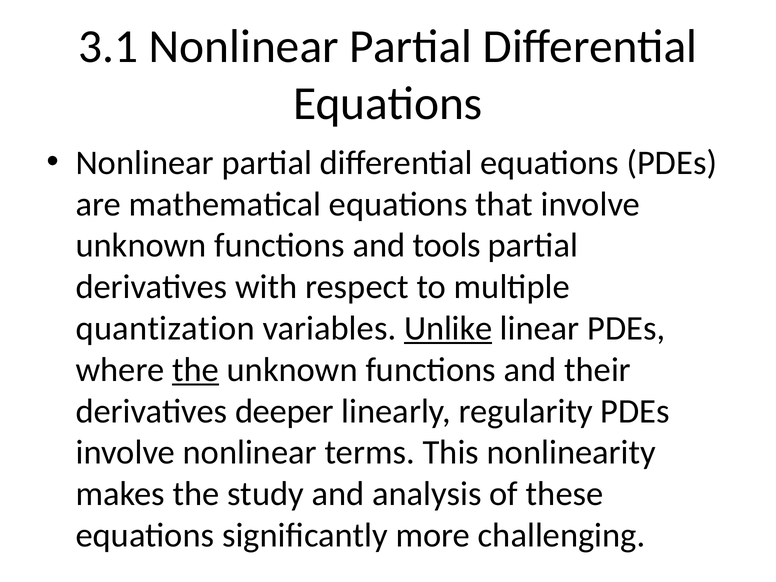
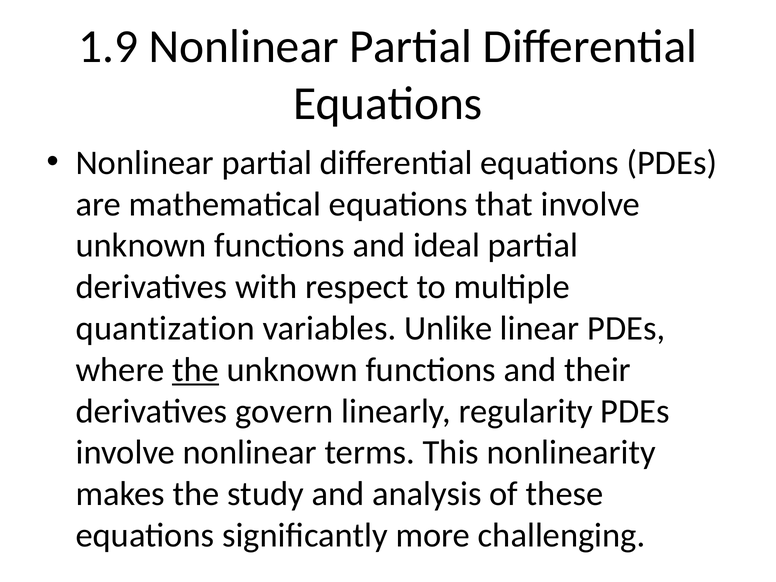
3.1: 3.1 -> 1.9 (108, 47)
tools: tools -> ideal (447, 246)
Unlike underline: present -> none (448, 328)
deeper: deeper -> govern (284, 411)
